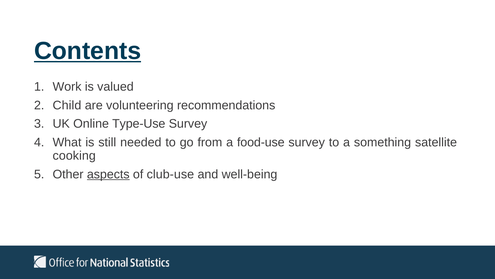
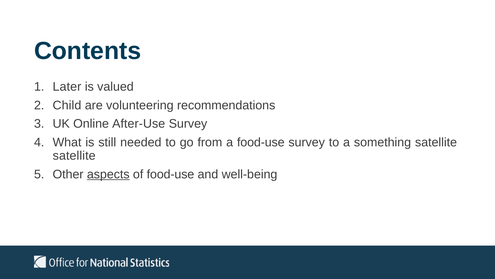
Contents underline: present -> none (88, 51)
Work: Work -> Later (67, 87)
Type-Use: Type-Use -> After-Use (139, 124)
cooking: cooking -> satellite (74, 155)
of club-use: club-use -> food-use (170, 174)
